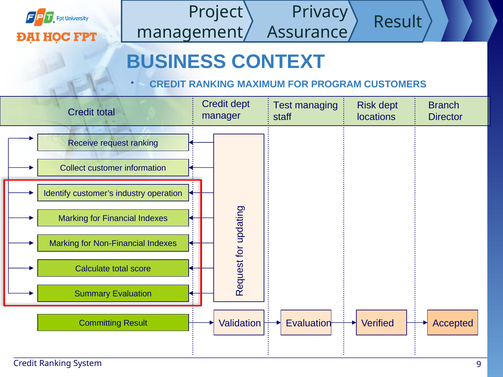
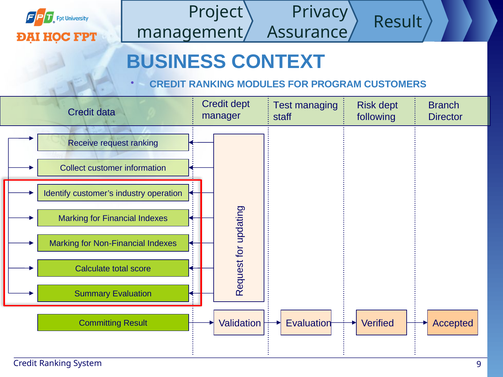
MAXIMUM: MAXIMUM -> MODULES (261, 84)
Credit total: total -> data (106, 112)
locations: locations -> following (376, 117)
